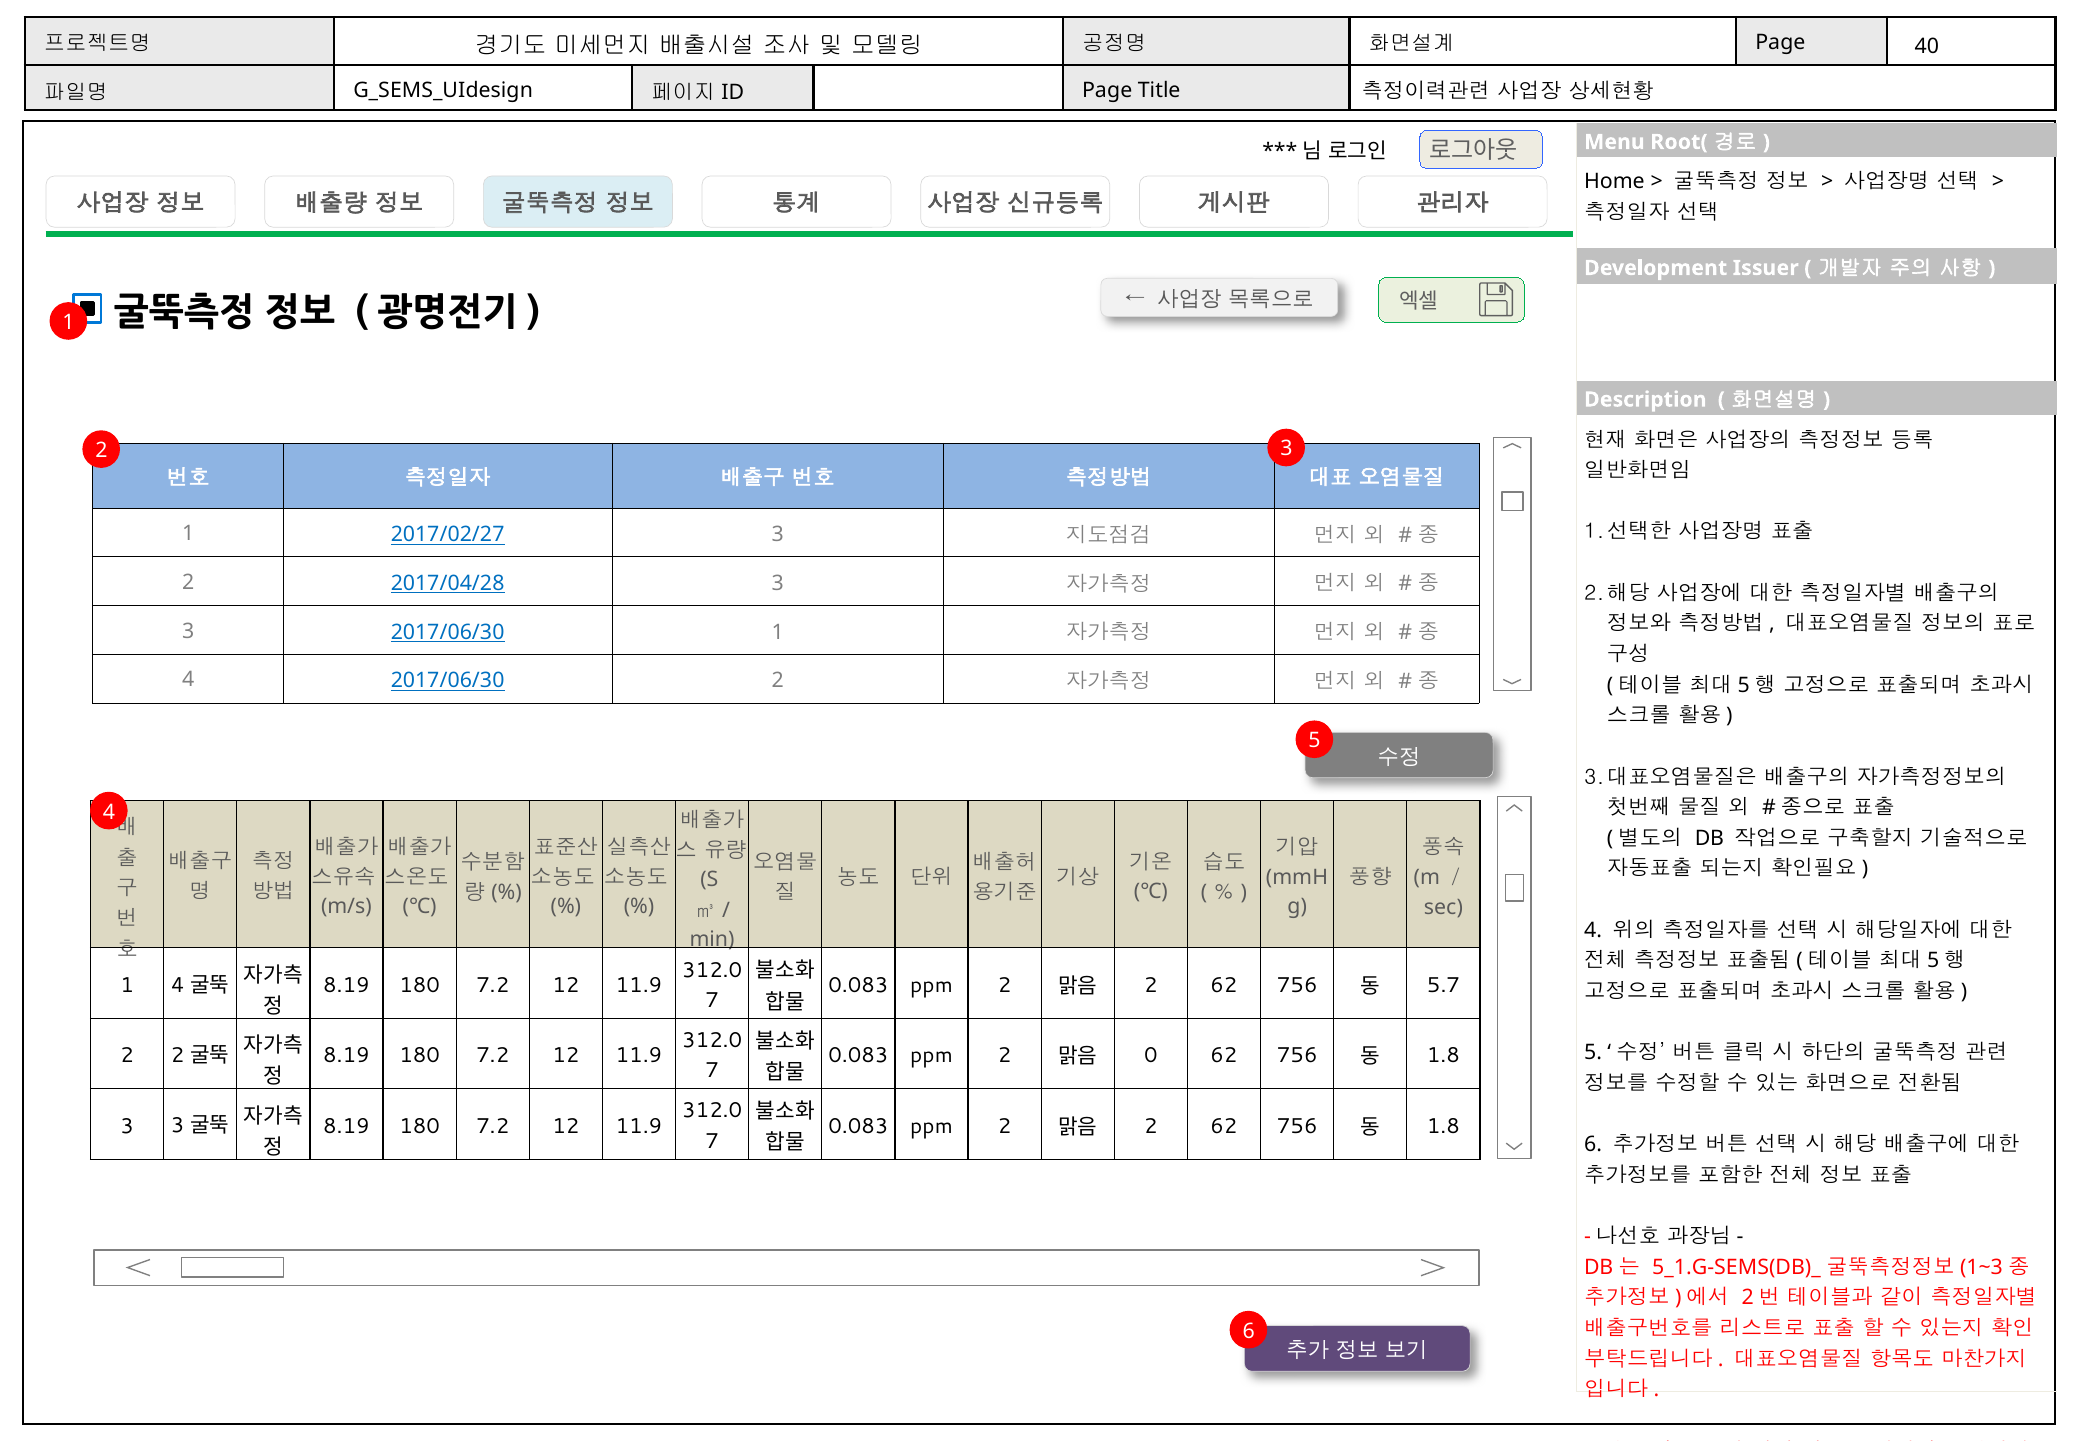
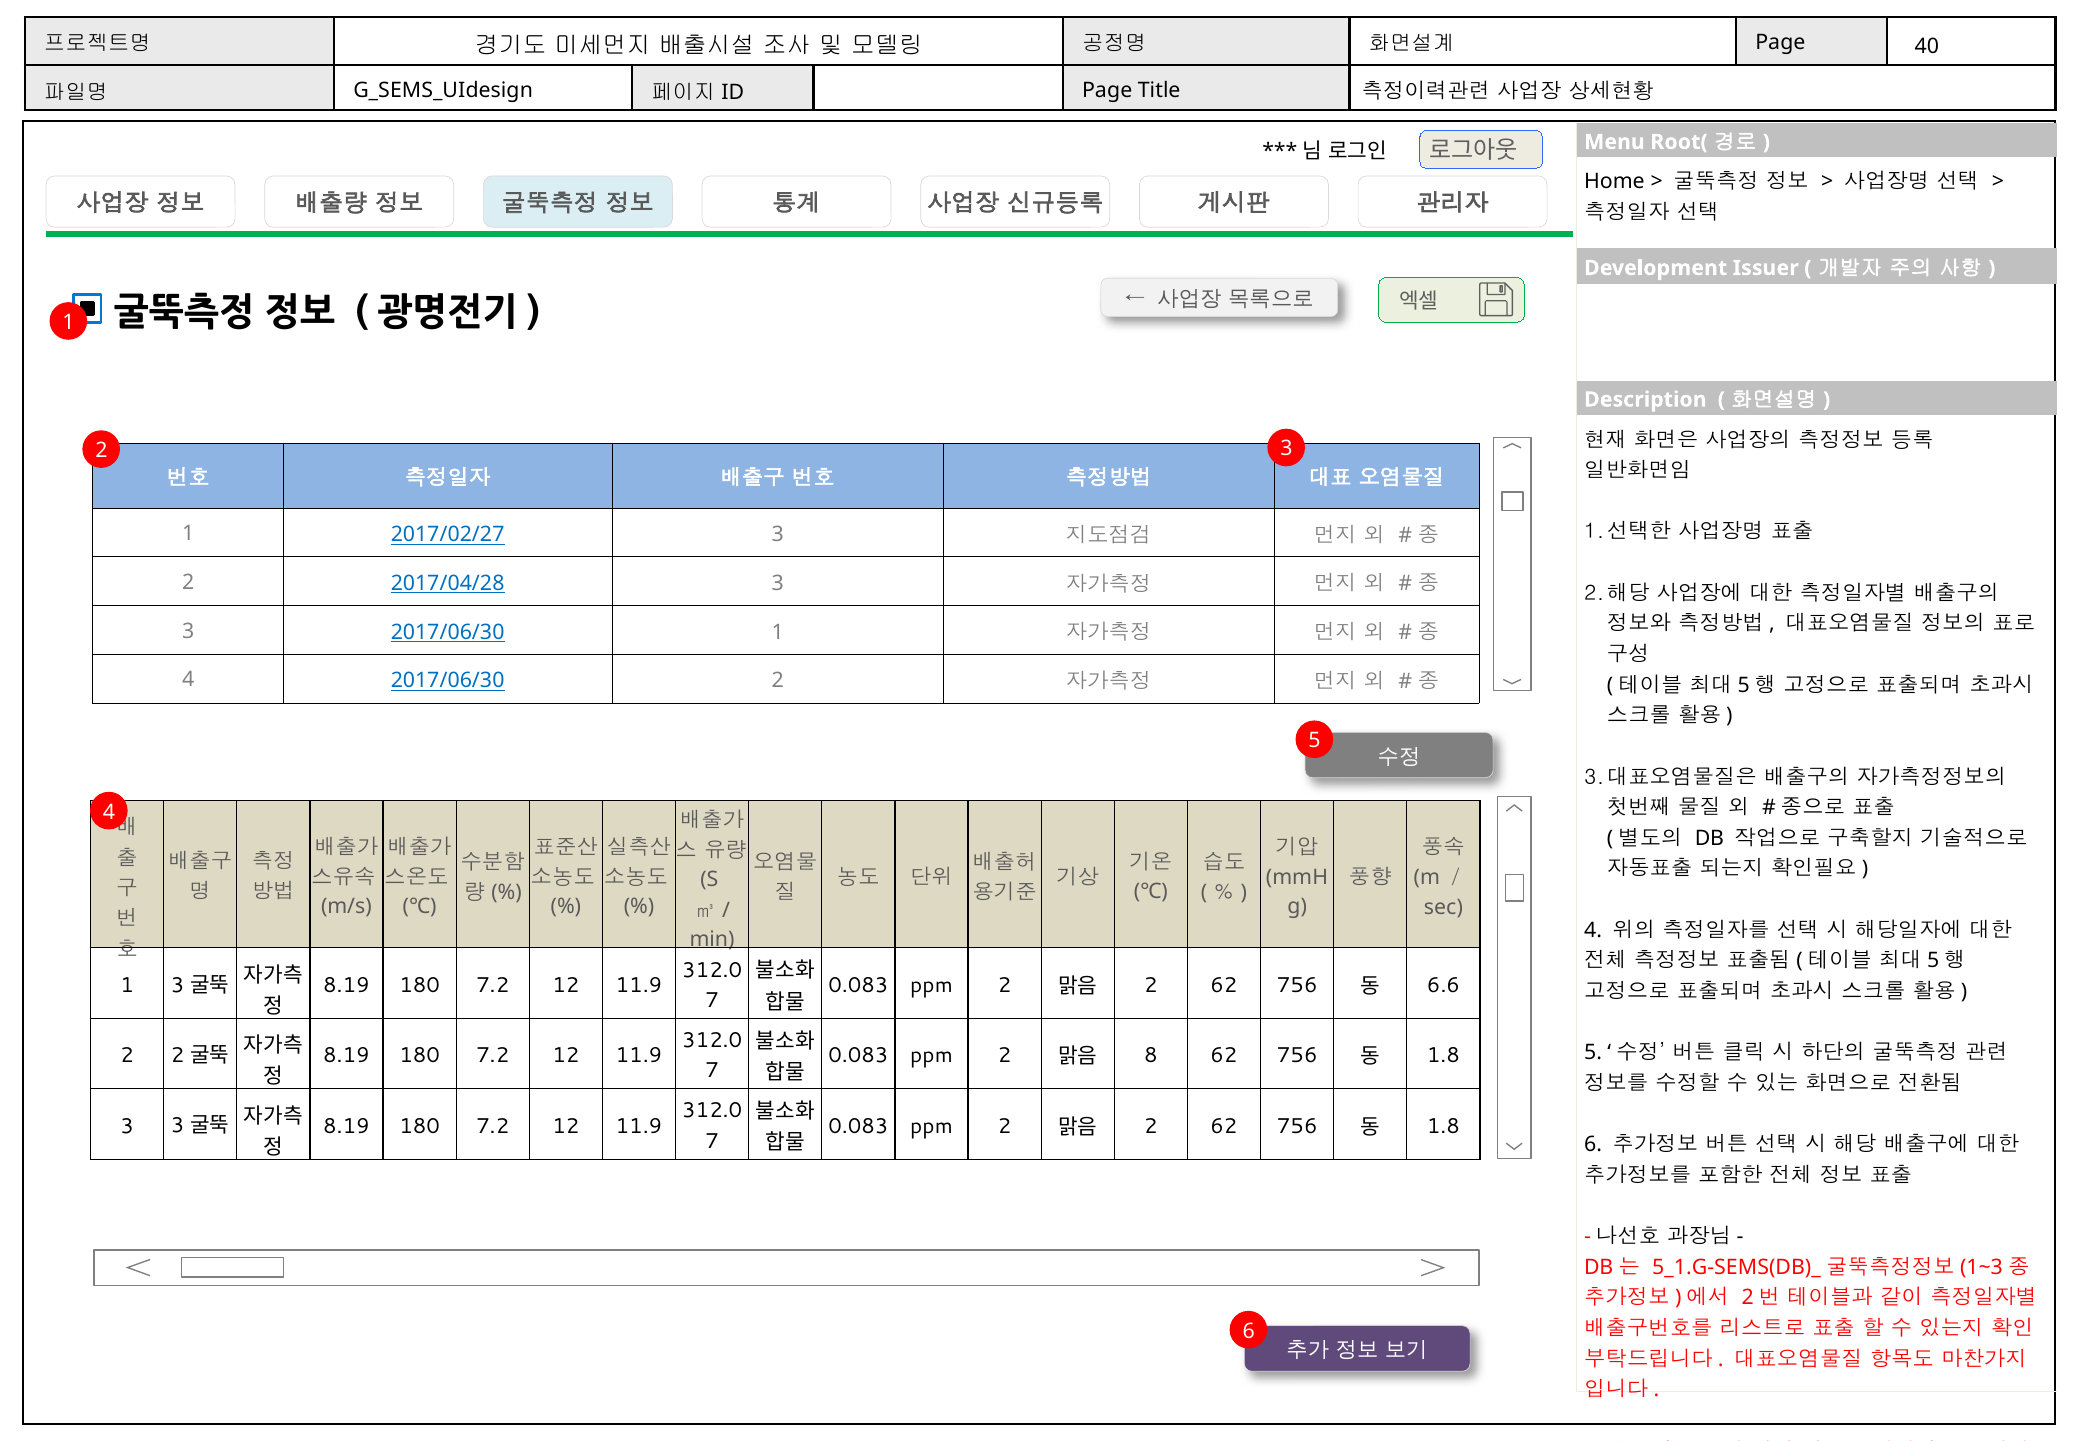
4: 4 -> 3 (178, 985)
5.7: 5.7 -> 6.6 (1443, 985)
0: 0 -> 8 (1151, 1055)
